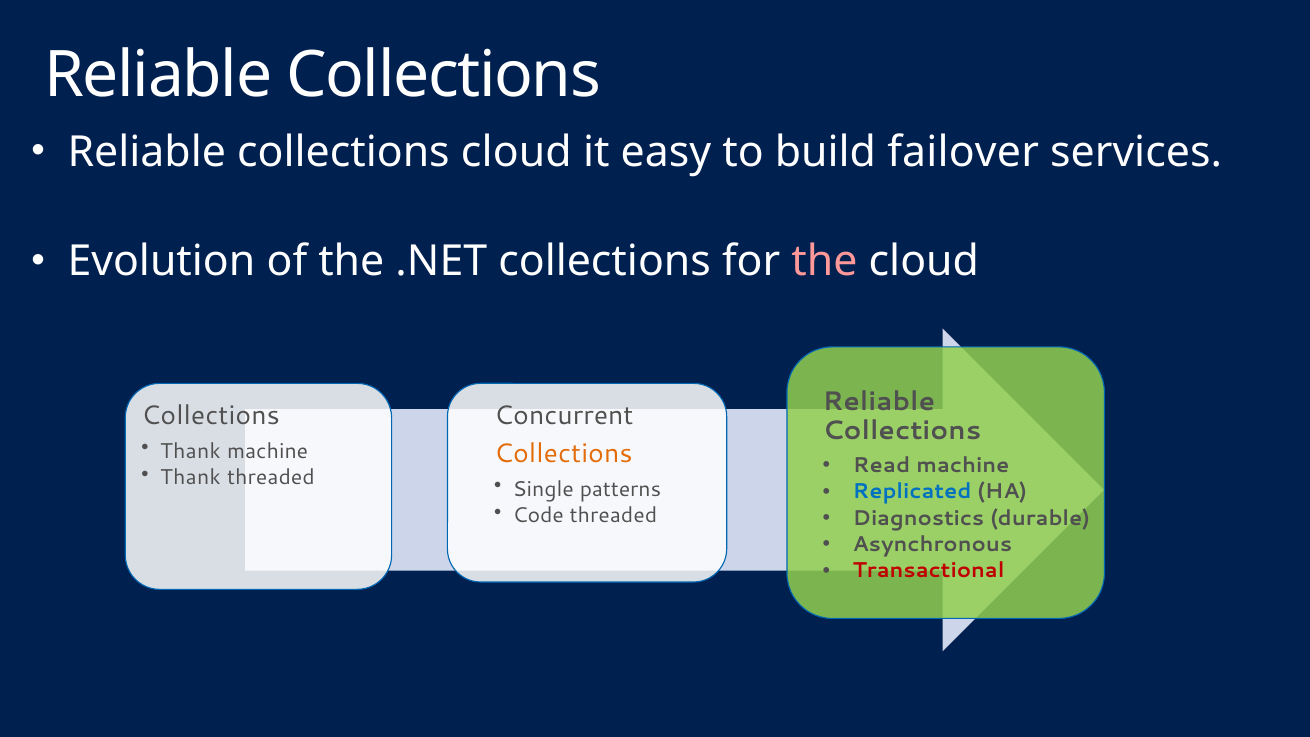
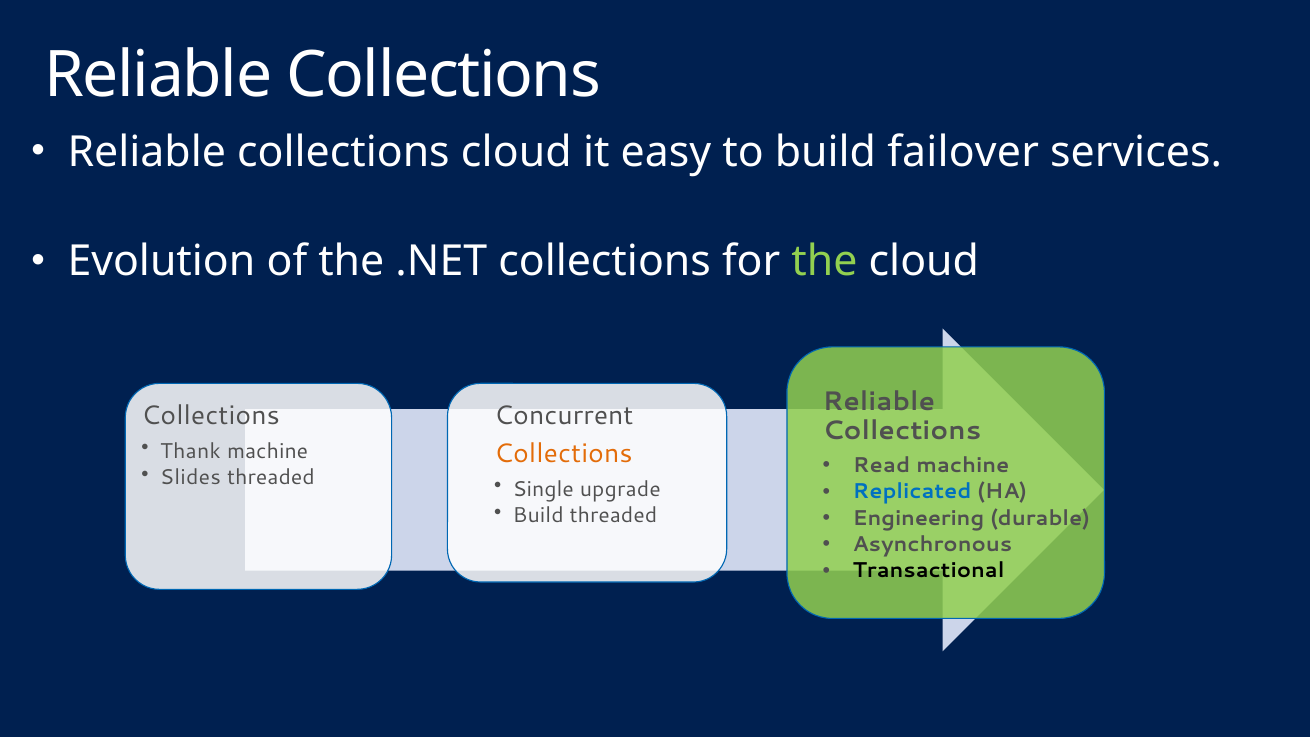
the colour: pink -> light green (825, 262)
Thank: Thank -> Slides (190, 477)
patterns: patterns -> upgrade (620, 489)
Code: Code -> Build (538, 515)
Diagnostics: Diagnostics -> Engineering (918, 518)
Transactional colour: red -> black (929, 571)
